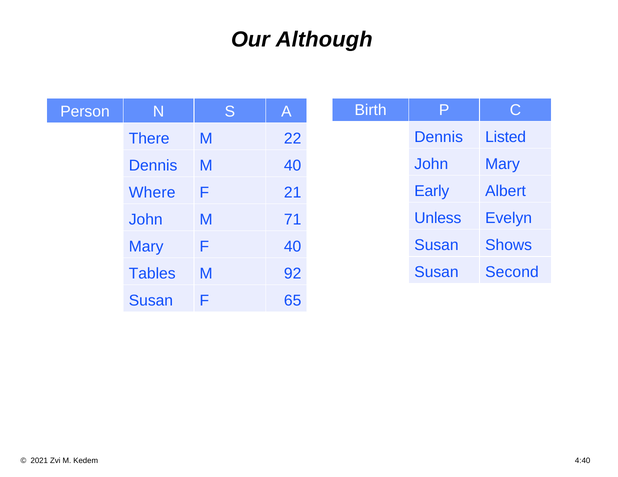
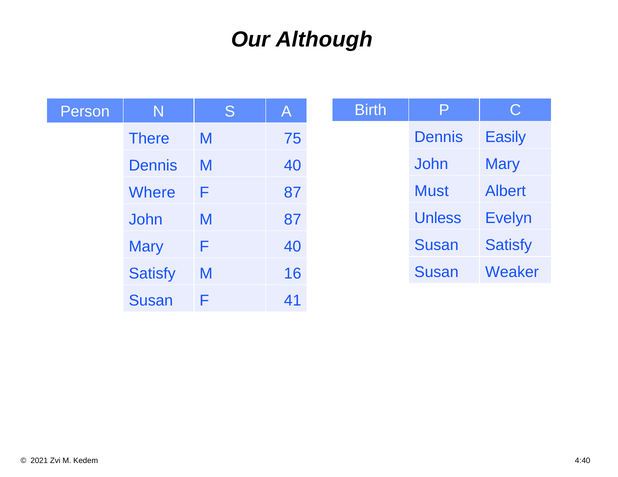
Listed: Listed -> Easily (506, 137)
22: 22 -> 75 (293, 139)
Early: Early -> Must (432, 191)
F 21: 21 -> 87 (293, 193)
M 71: 71 -> 87 (293, 220)
Susan Shows: Shows -> Satisfy (509, 245)
Second: Second -> Weaker (512, 273)
Tables: Tables -> Satisfy (152, 274)
92: 92 -> 16 (293, 274)
65: 65 -> 41 (293, 301)
